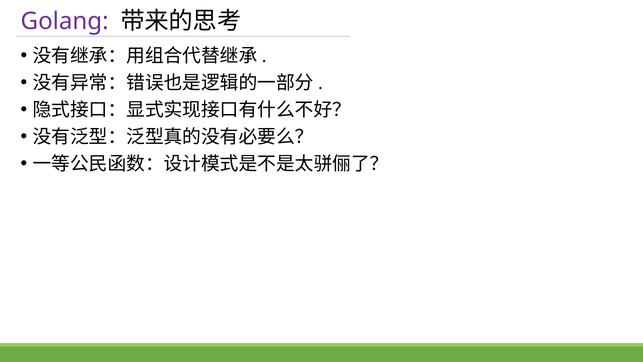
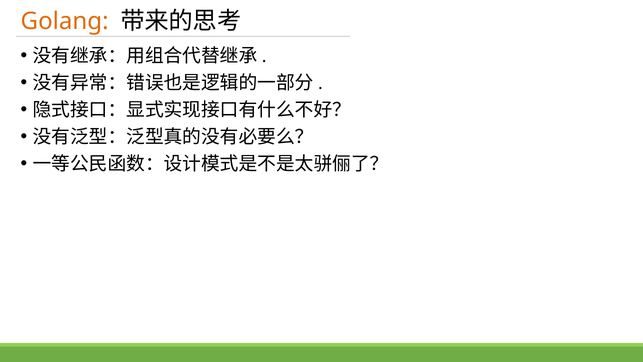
Golang colour: purple -> orange (65, 21)
